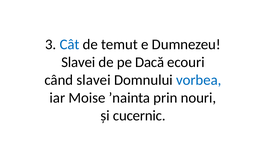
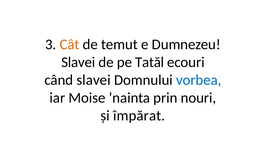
Cât colour: blue -> orange (70, 44)
Dacă: Dacă -> Tatăl (150, 62)
cucernic: cucernic -> împărat (139, 115)
